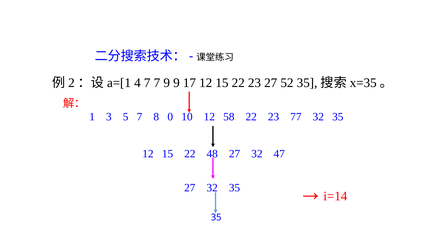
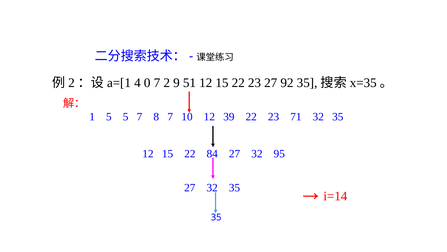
4 7: 7 -> 0 (147, 83)
7 9: 9 -> 2 (167, 83)
17: 17 -> 51 (189, 83)
52: 52 -> 92 (287, 83)
1 3: 3 -> 5 (109, 117)
8 0: 0 -> 7 (170, 117)
58: 58 -> 39 (229, 117)
77: 77 -> 71 (296, 117)
48: 48 -> 84 (212, 153)
47: 47 -> 95 (279, 153)
